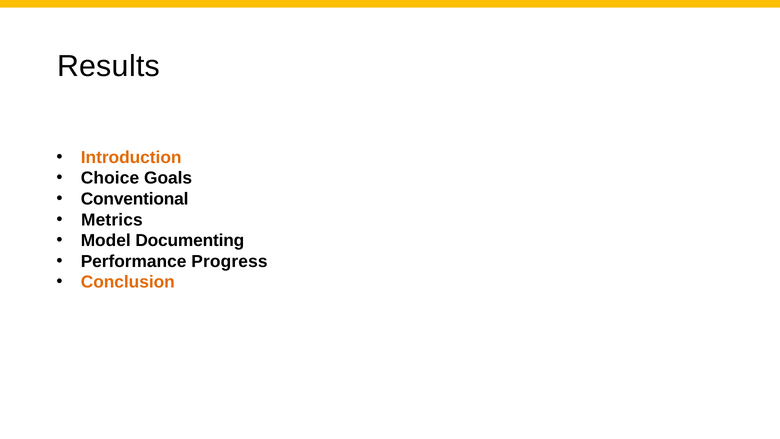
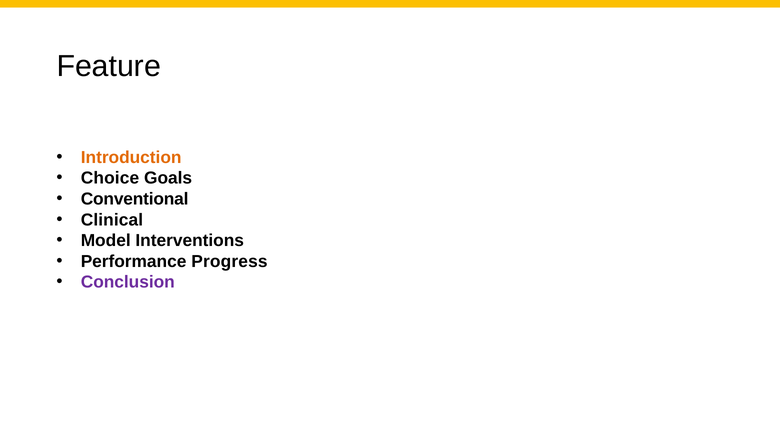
Results: Results -> Feature (109, 66)
Metrics: Metrics -> Clinical (112, 220)
Documenting: Documenting -> Interventions (190, 241)
Conclusion colour: orange -> purple (128, 282)
